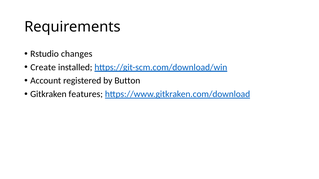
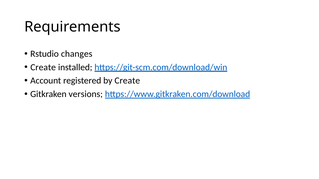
by Button: Button -> Create (127, 81)
features: features -> versions (86, 94)
